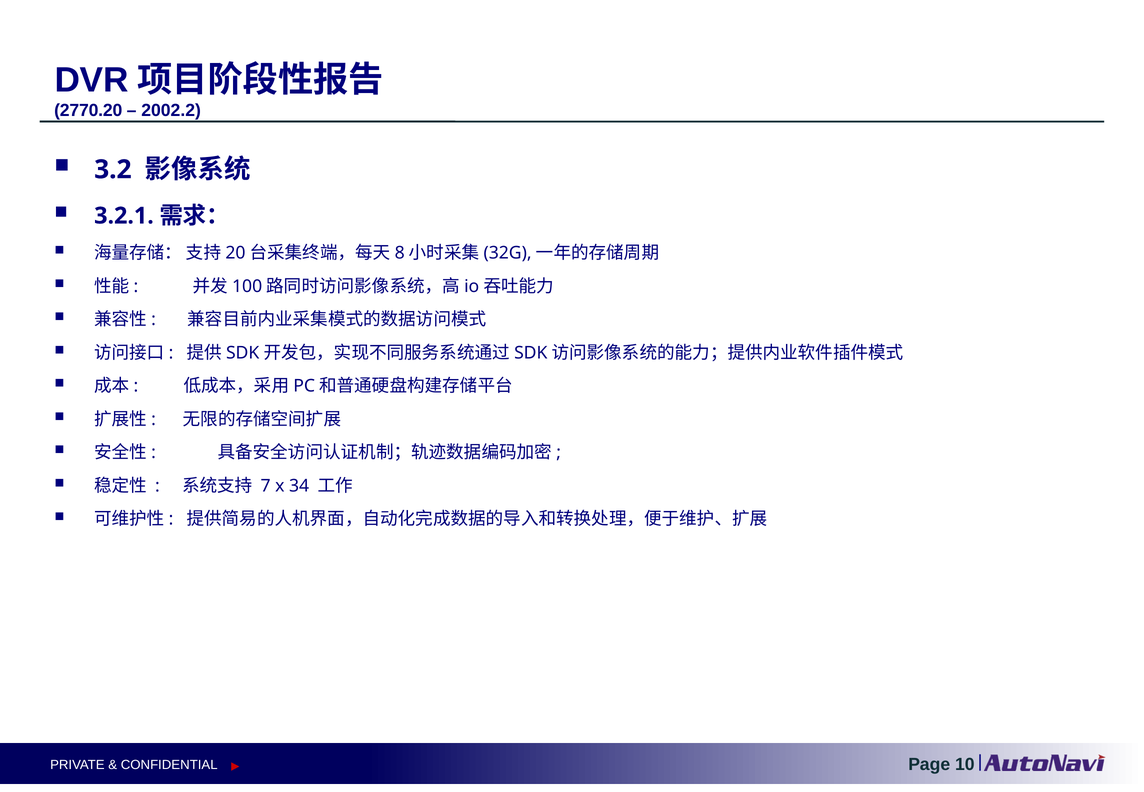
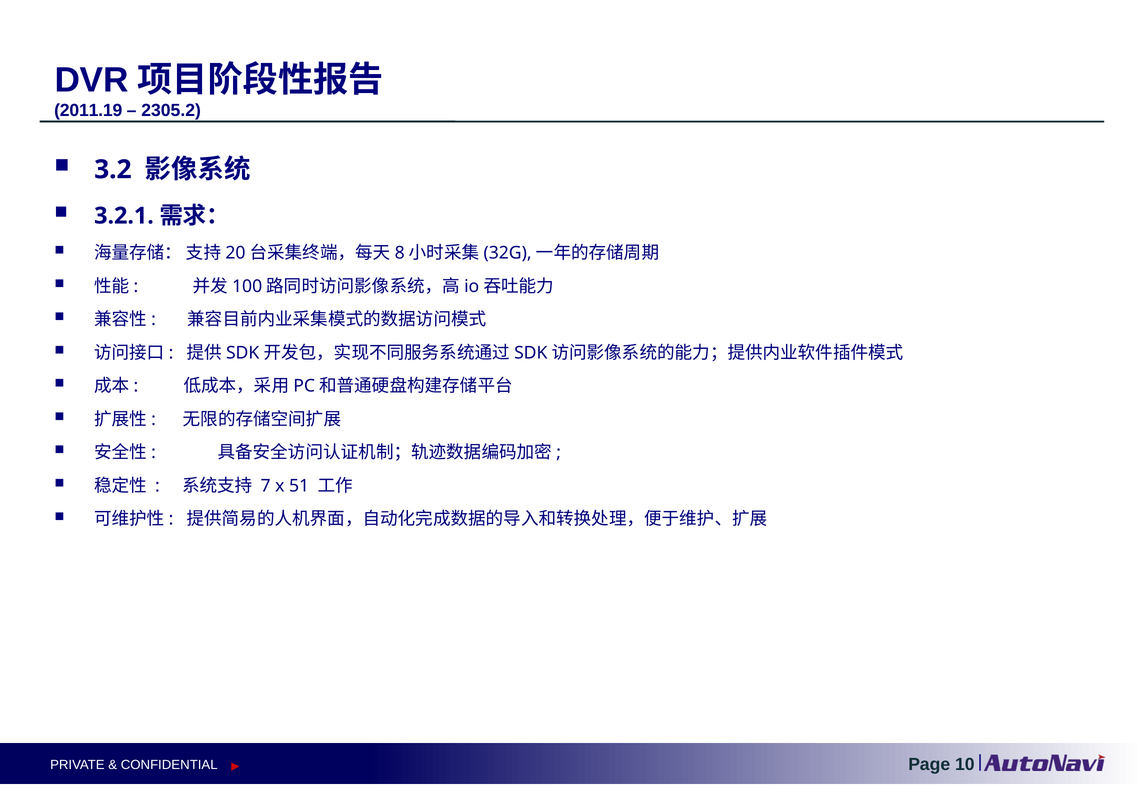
2770.20: 2770.20 -> 2011.19 (88, 110)
2002.2: 2002.2 -> 2305.2 (171, 110)
34: 34 -> 51 (299, 486)
